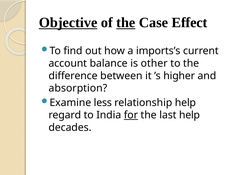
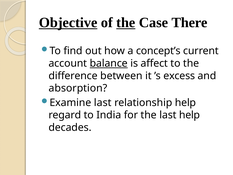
Effect: Effect -> There (190, 23)
imports’s: imports’s -> concept’s (158, 51)
balance underline: none -> present (109, 63)
other: other -> affect (154, 63)
higher: higher -> excess (179, 76)
Examine less: less -> last (103, 102)
for underline: present -> none (131, 115)
